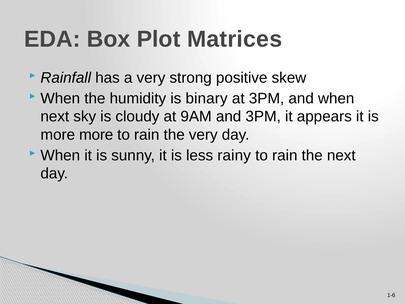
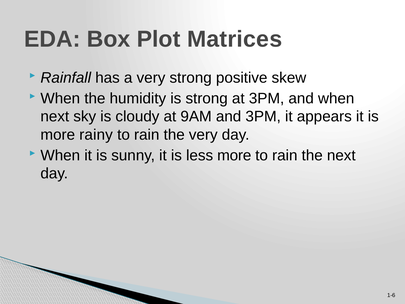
is binary: binary -> strong (207, 98)
more more: more -> rainy (96, 135)
less rainy: rainy -> more (234, 155)
